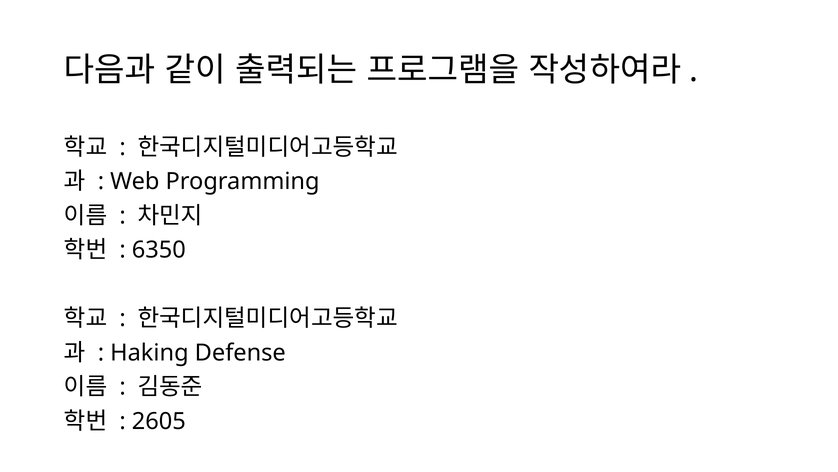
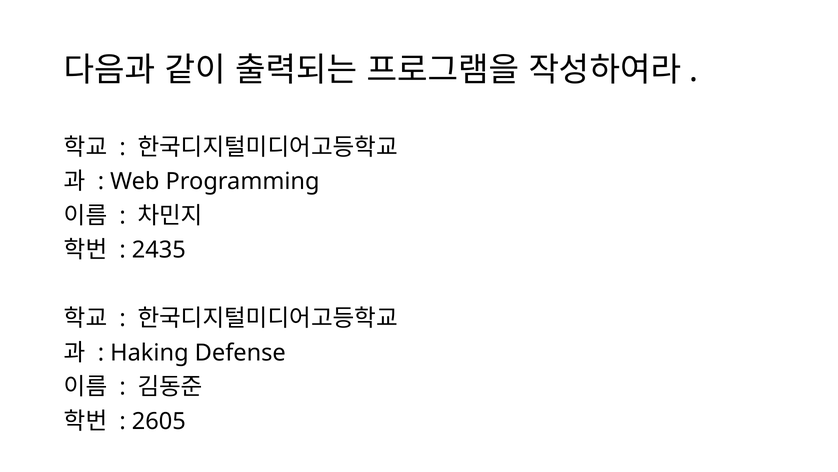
6350: 6350 -> 2435 (159, 250)
